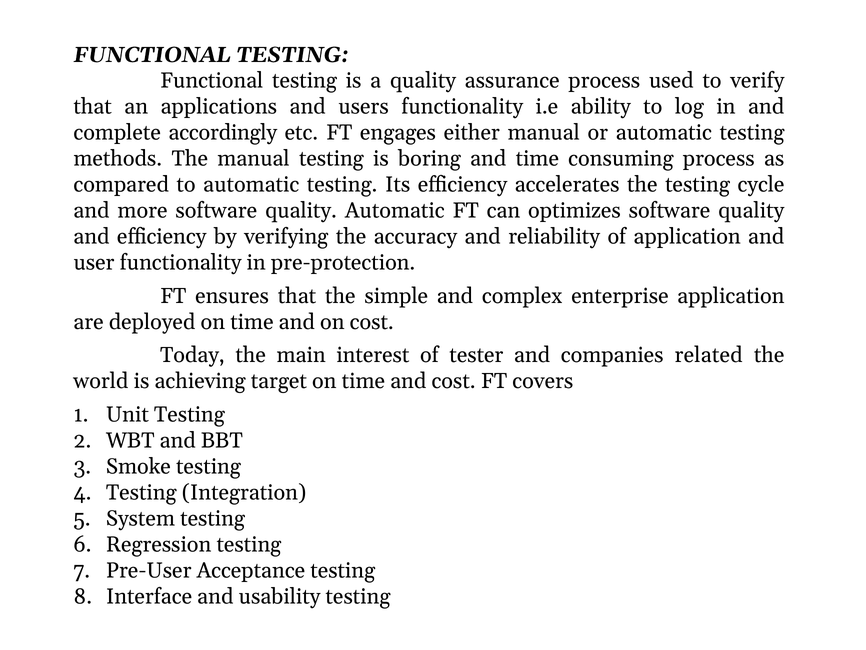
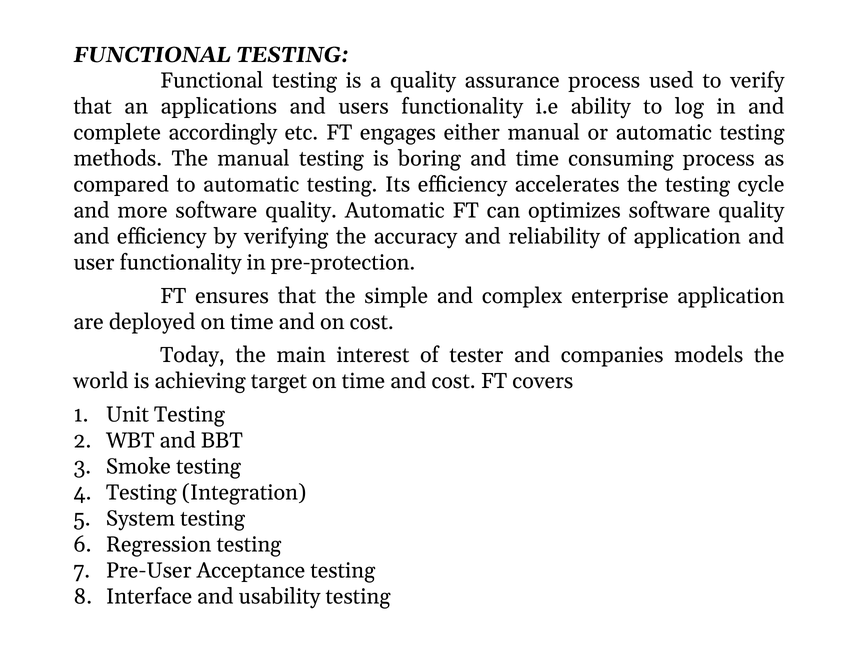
related: related -> models (709, 355)
